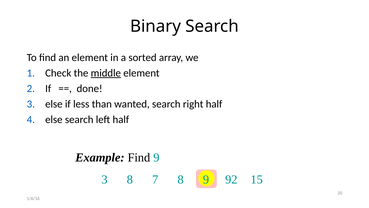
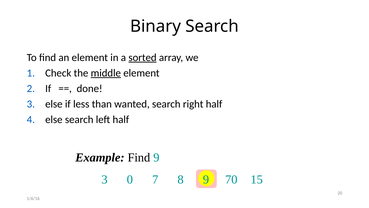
sorted underline: none -> present (143, 57)
3 8: 8 -> 0 (130, 179)
92: 92 -> 70 (231, 179)
